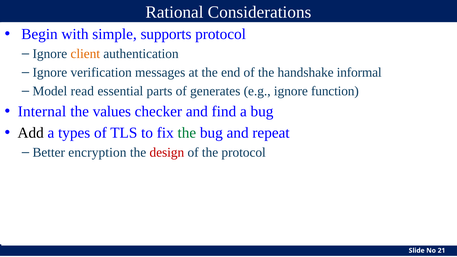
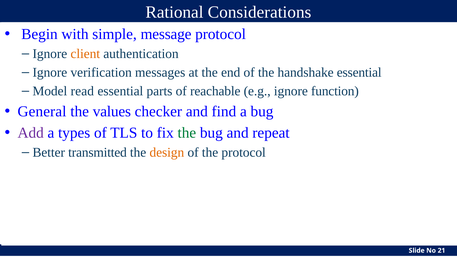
supports: supports -> message (166, 34)
handshake informal: informal -> essential (359, 73)
generates: generates -> reachable (215, 91)
Internal: Internal -> General (42, 112)
Add colour: black -> purple (31, 133)
encryption: encryption -> transmitted (98, 153)
design colour: red -> orange (167, 153)
